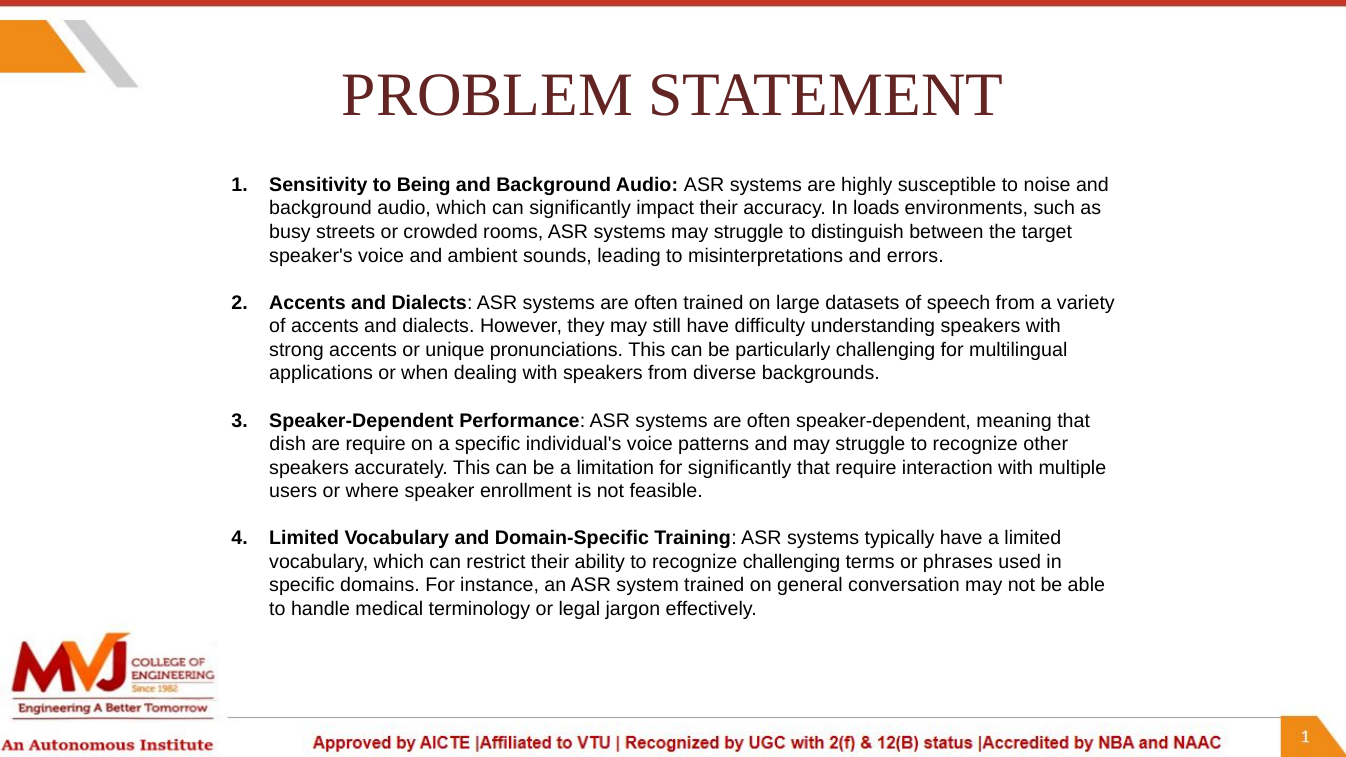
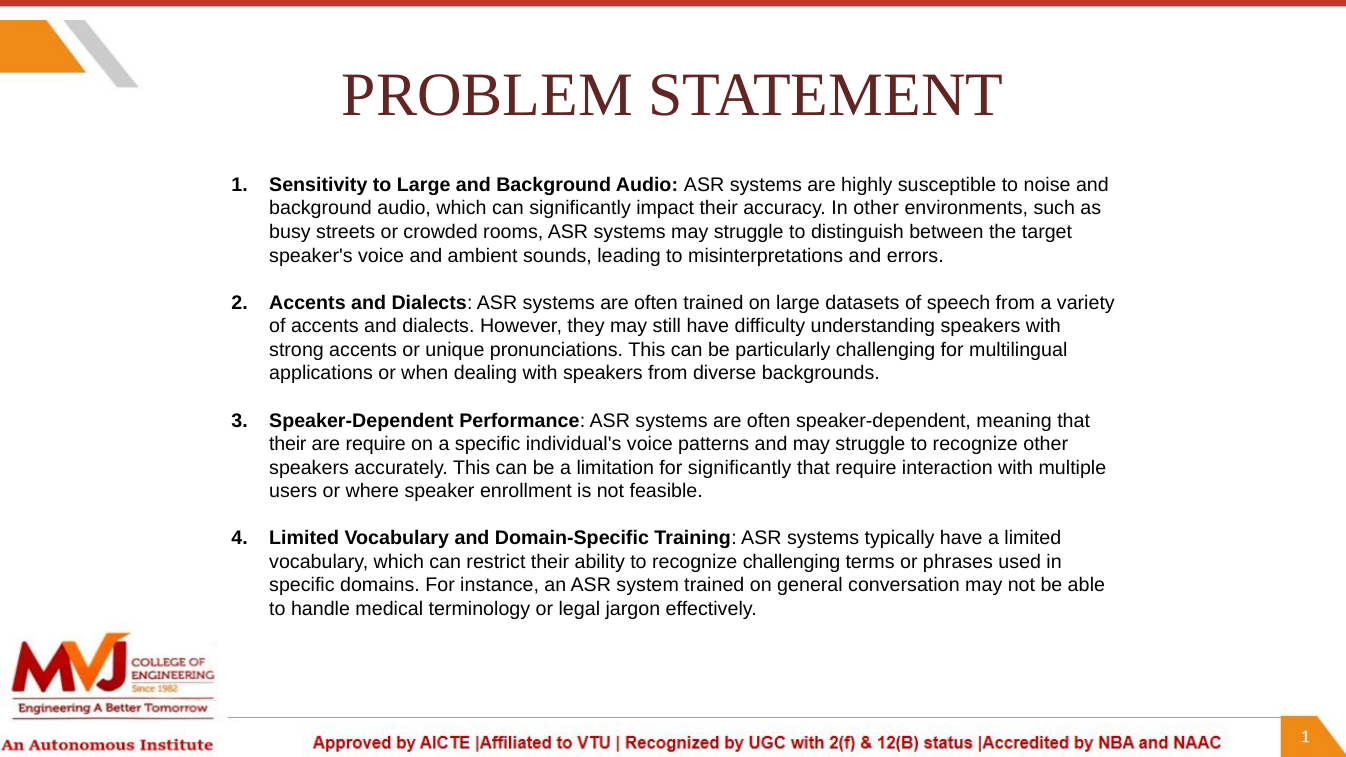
to Being: Being -> Large (424, 185)
In loads: loads -> other (876, 208)
dish: dish -> their (288, 444)
